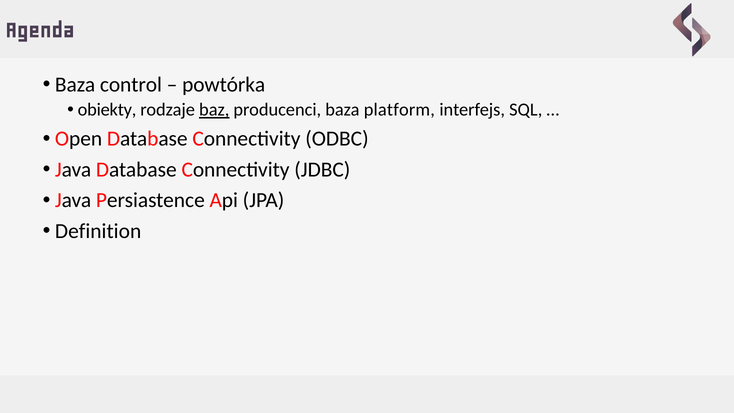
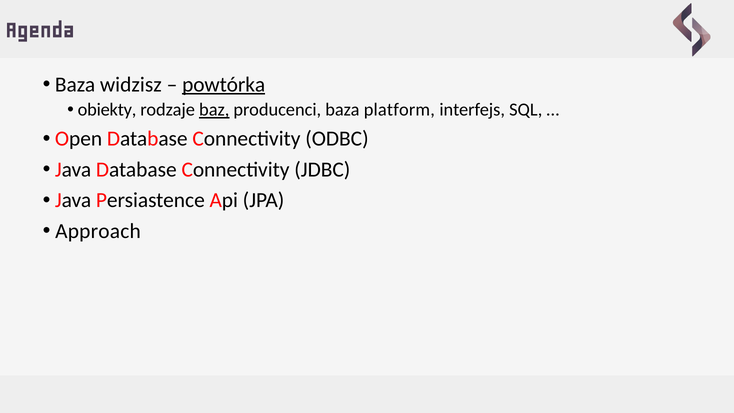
control: control -> widzisz (131, 85)
powtórka underline: none -> present (224, 85)
Definition: Definition -> Approach (98, 231)
